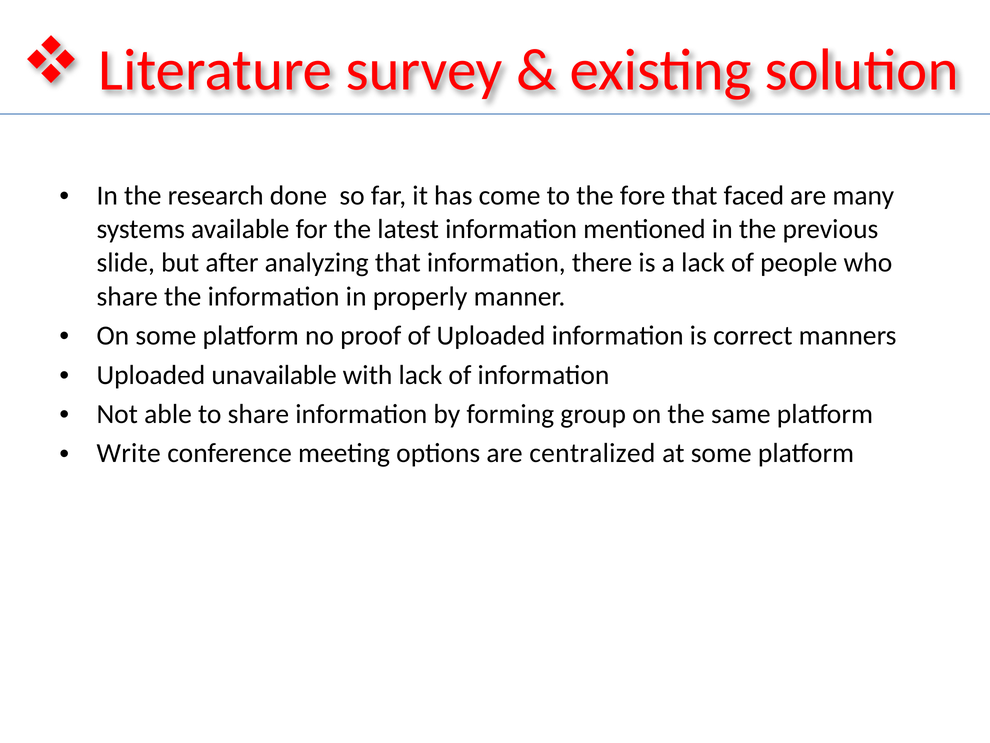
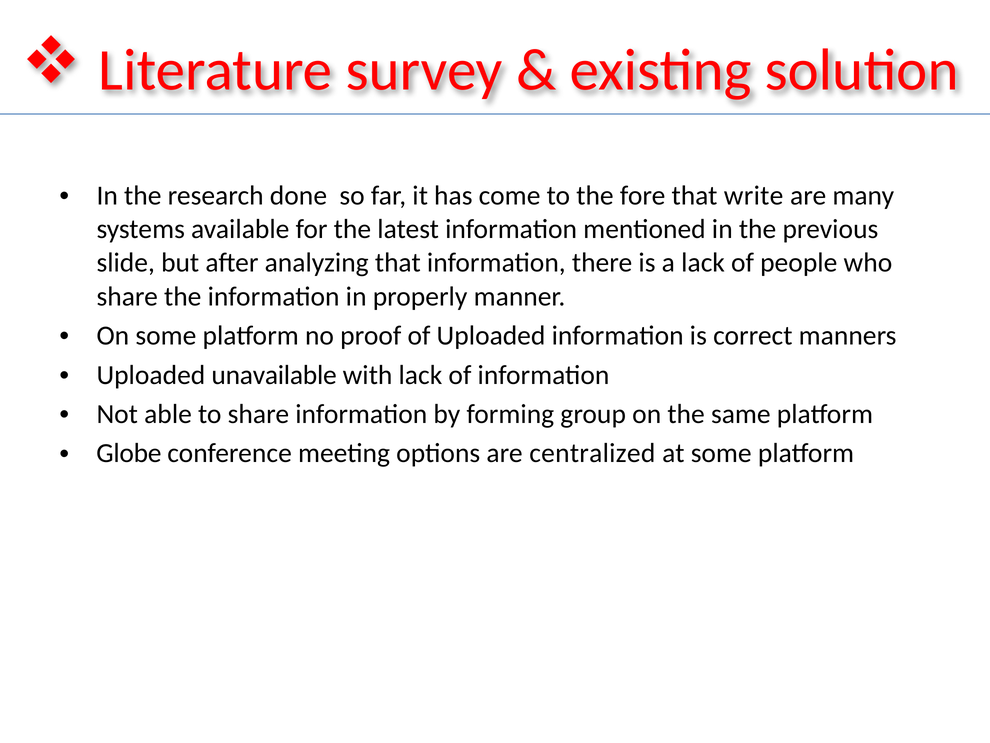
faced: faced -> write (754, 195)
Write: Write -> Globe (129, 453)
